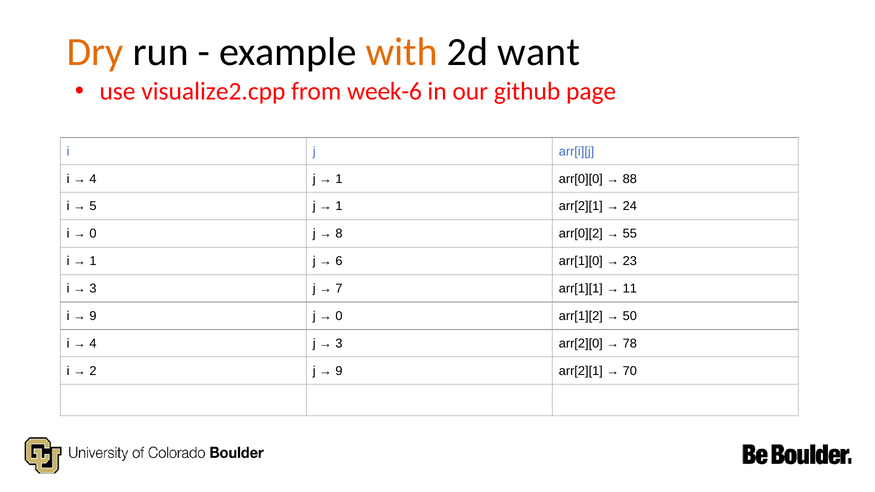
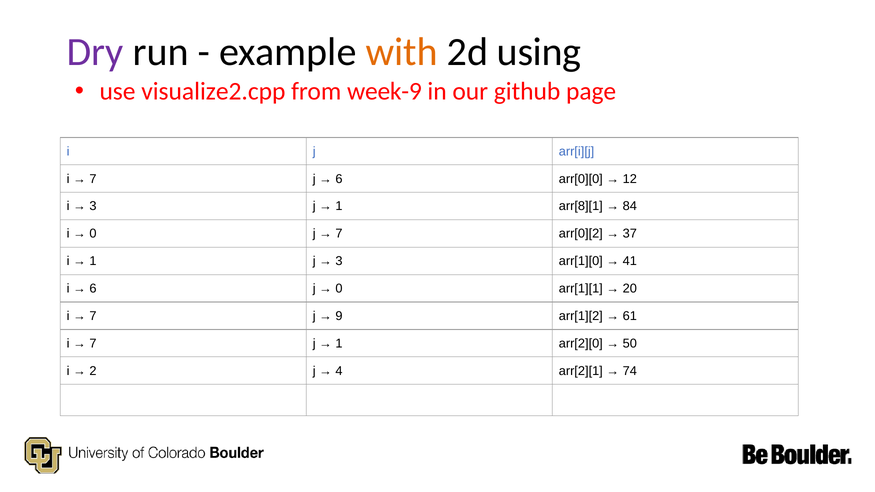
Dry colour: orange -> purple (95, 52)
want: want -> using (539, 52)
week-6: week-6 -> week-9 (384, 92)
4: 4 -> 7 (93, 179)
1: 1 -> 6 (339, 179)
88: 88 -> 12 (630, 179)
5: 5 -> 3 (93, 206)
1 arr[2][1: arr[2][1 -> arr[8][1 (581, 206)
24: 24 -> 84 (630, 206)
8: 8 -> 7 (339, 234)
55: 55 -> 37 (630, 234)
6: 6 -> 3 (339, 261)
23: 23 -> 41 (630, 261)
3: 3 -> 6 (93, 289)
7: 7 -> 0 (339, 289)
11: 11 -> 20 (630, 289)
9: 9 -> 7 (93, 316)
0: 0 -> 9 (339, 316)
50: 50 -> 61 (630, 316)
4: 4 -> 7 (93, 344)
3: 3 -> 1 (339, 344)
78: 78 -> 50 (630, 344)
9: 9 -> 4 (339, 371)
70: 70 -> 74 (630, 371)
